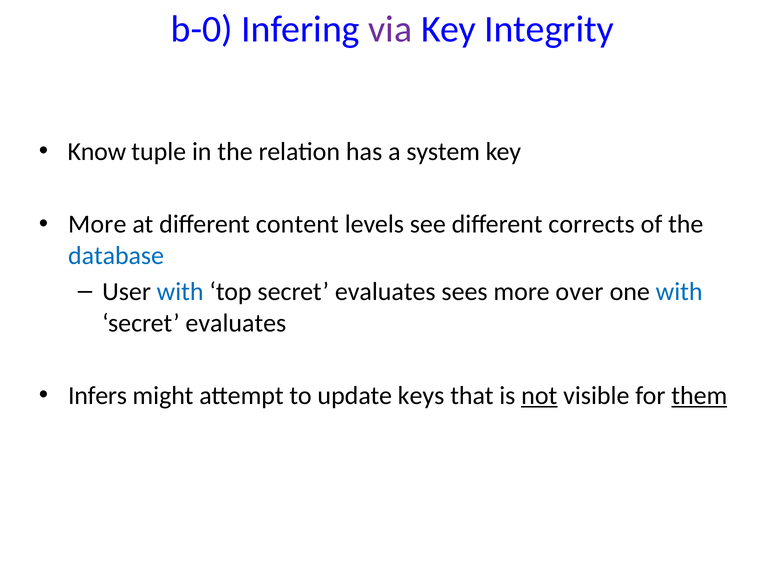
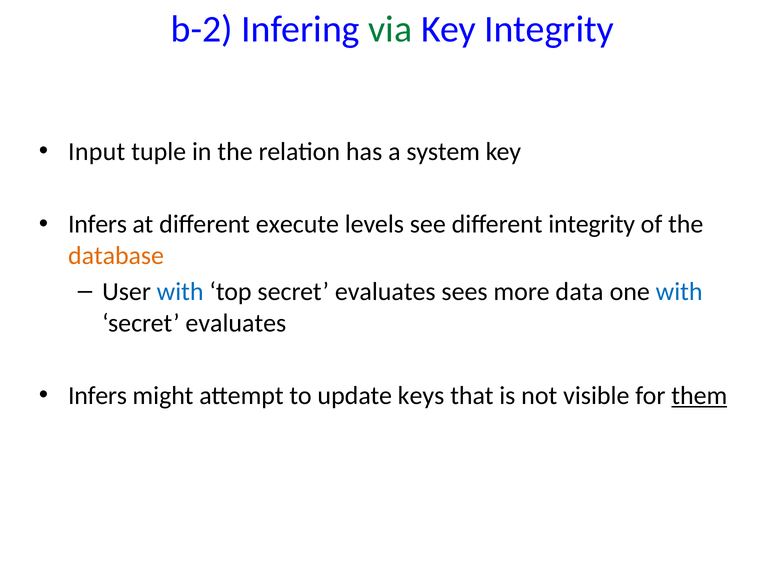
b-0: b-0 -> b-2 (202, 29)
via colour: purple -> green (390, 29)
Know: Know -> Input (97, 152)
More: More -> Infers (97, 224)
content: content -> execute (297, 224)
different corrects: corrects -> integrity (592, 224)
database colour: blue -> orange (116, 256)
over: over -> data (579, 292)
not underline: present -> none (539, 396)
